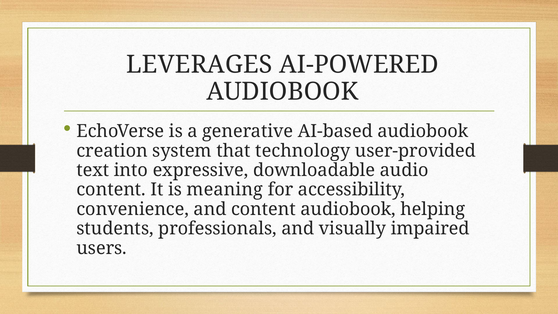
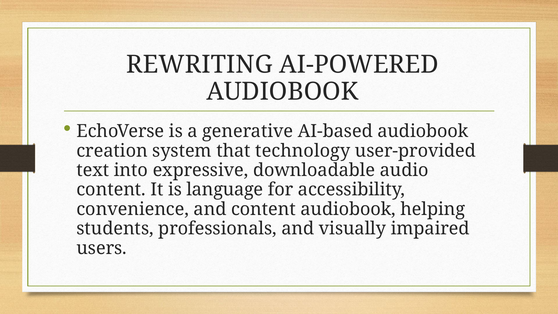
LEVERAGES: LEVERAGES -> REWRITING (199, 65)
meaning: meaning -> language (225, 190)
